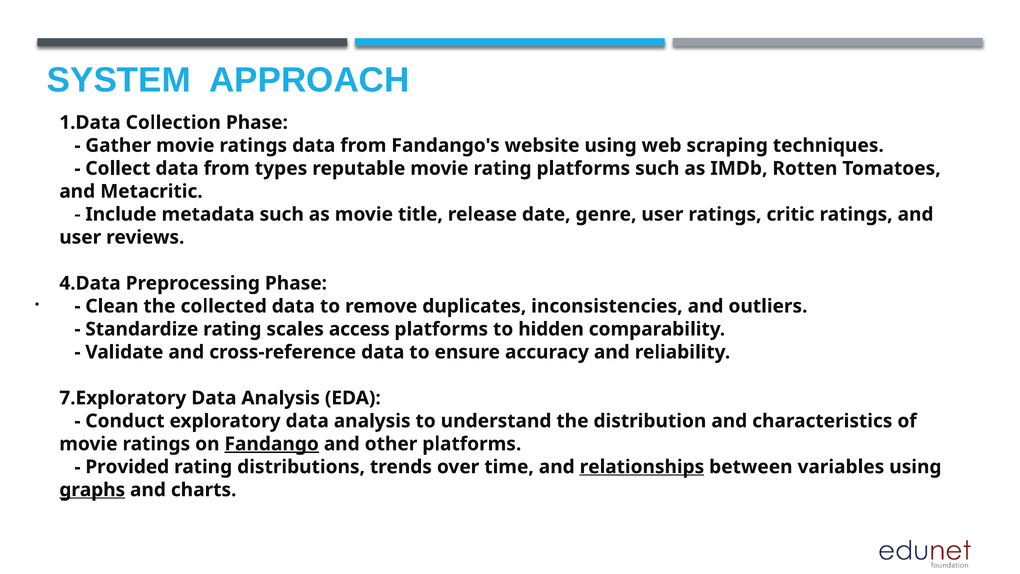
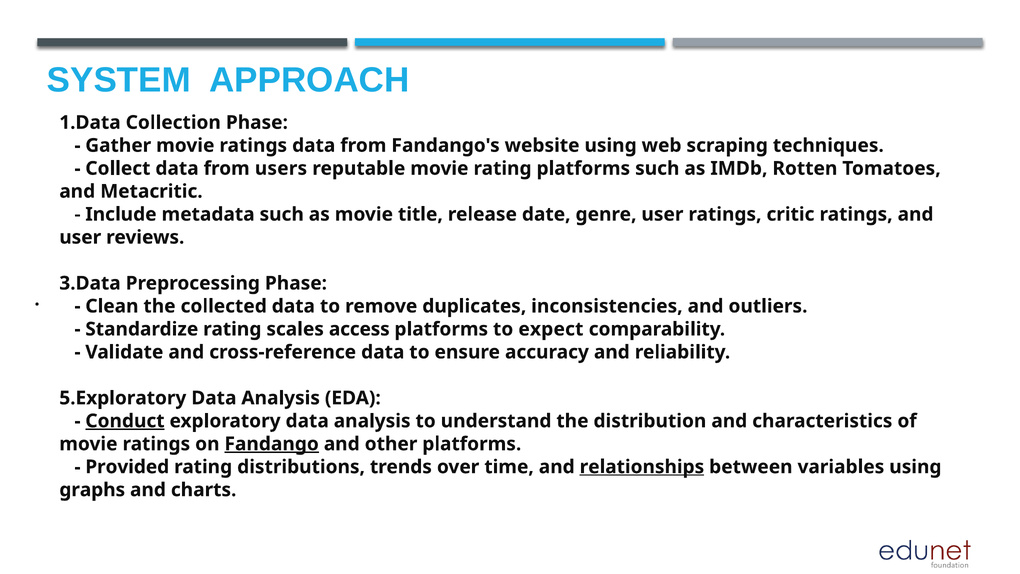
types: types -> users (281, 168)
4.Data: 4.Data -> 3.Data (90, 283)
hidden: hidden -> expect (551, 329)
7.Exploratory: 7.Exploratory -> 5.Exploratory (123, 398)
Conduct underline: none -> present (125, 421)
graphs underline: present -> none (92, 490)
